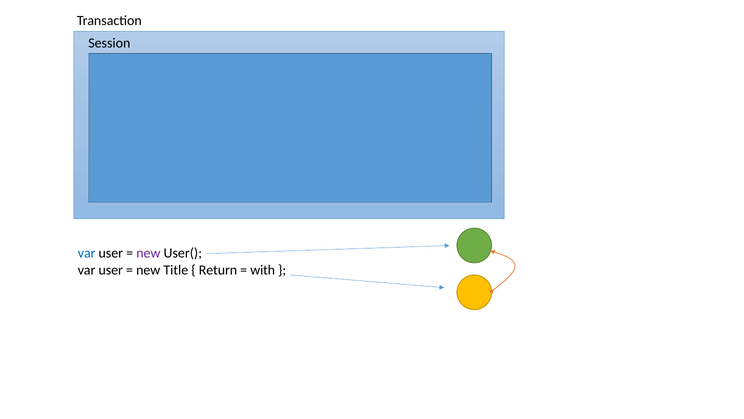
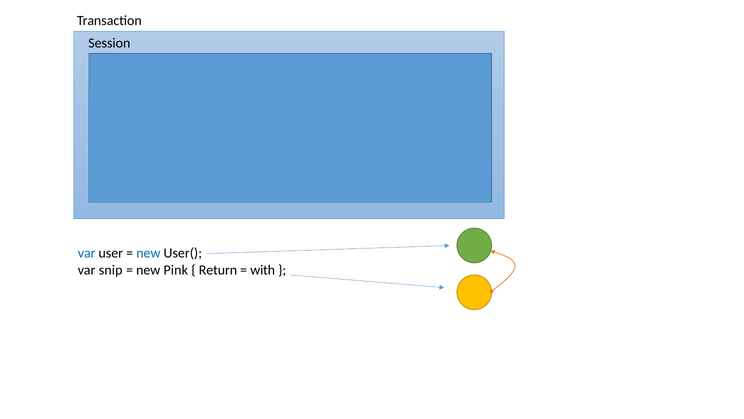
new colour: purple -> blue (148, 253)
user: user -> snip (111, 270)
Title: Title -> Pink (176, 270)
